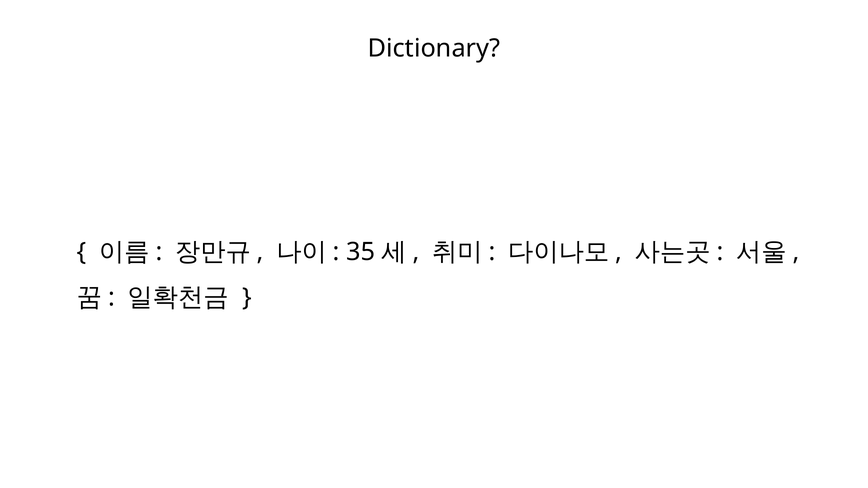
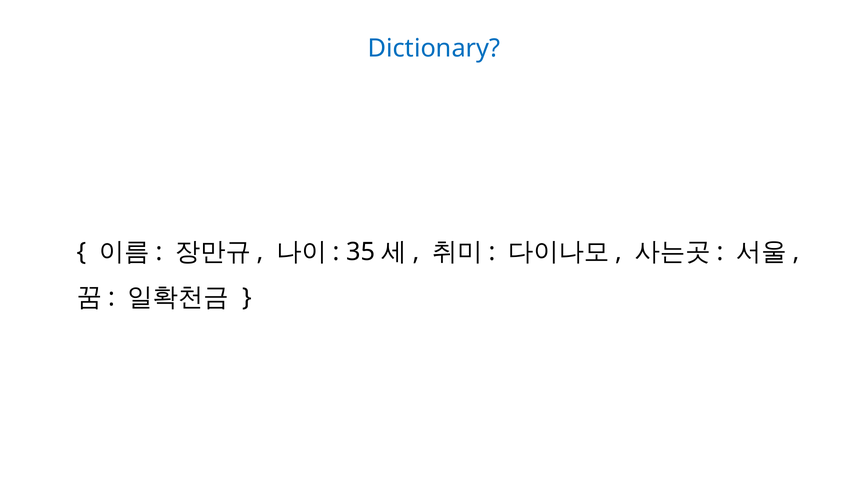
Dictionary colour: black -> blue (434, 49)
